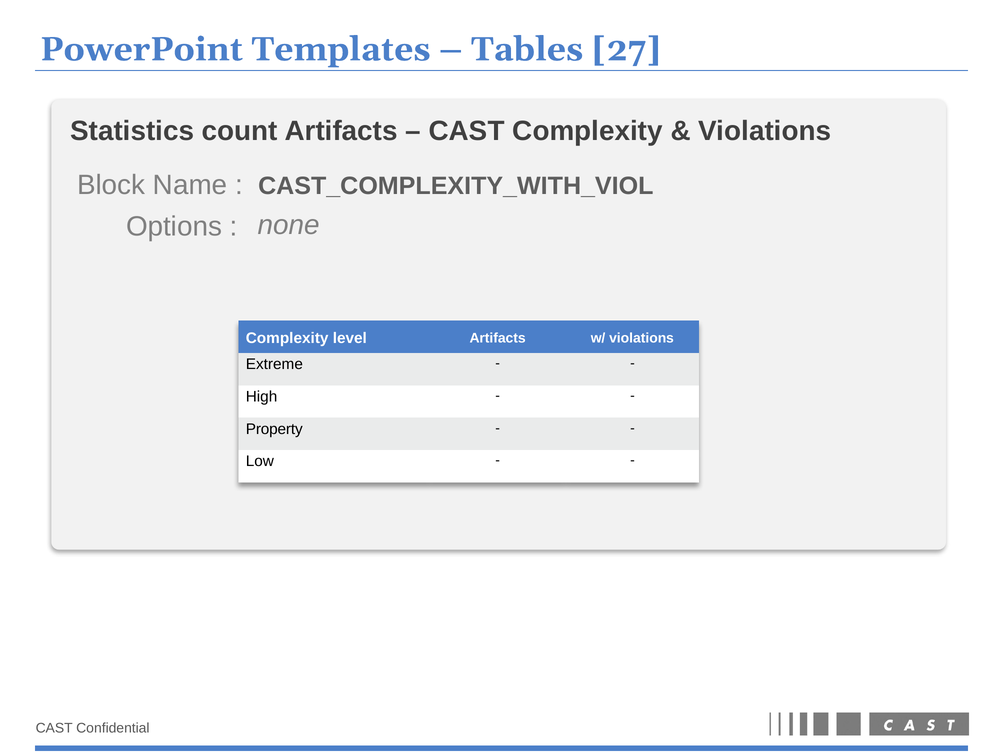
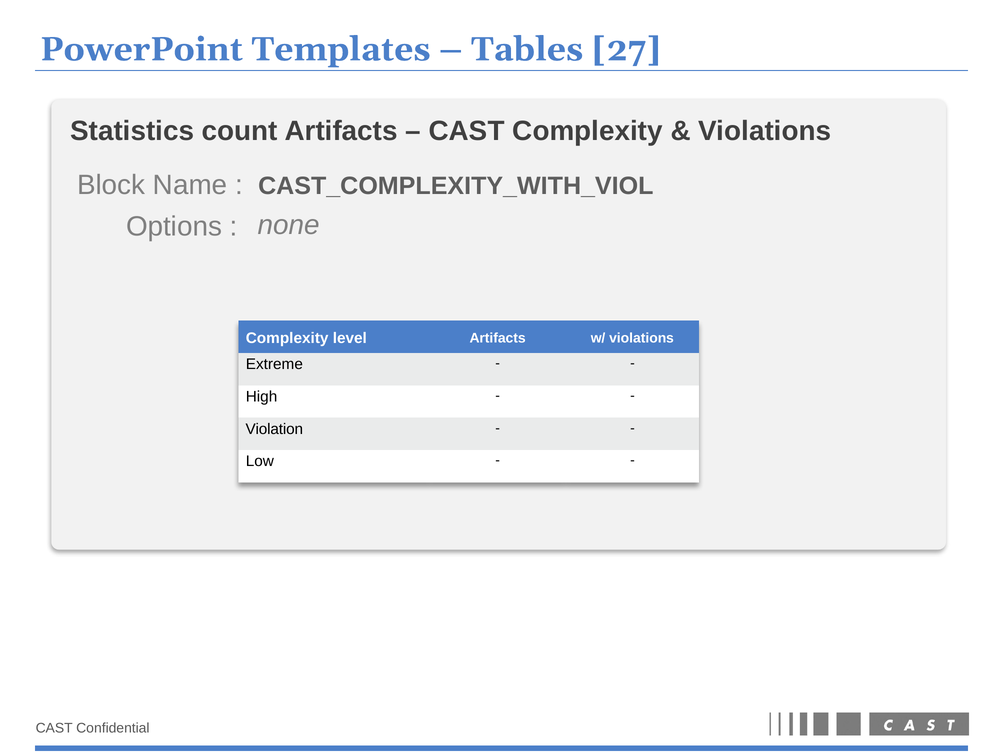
Property: Property -> Violation (274, 429)
